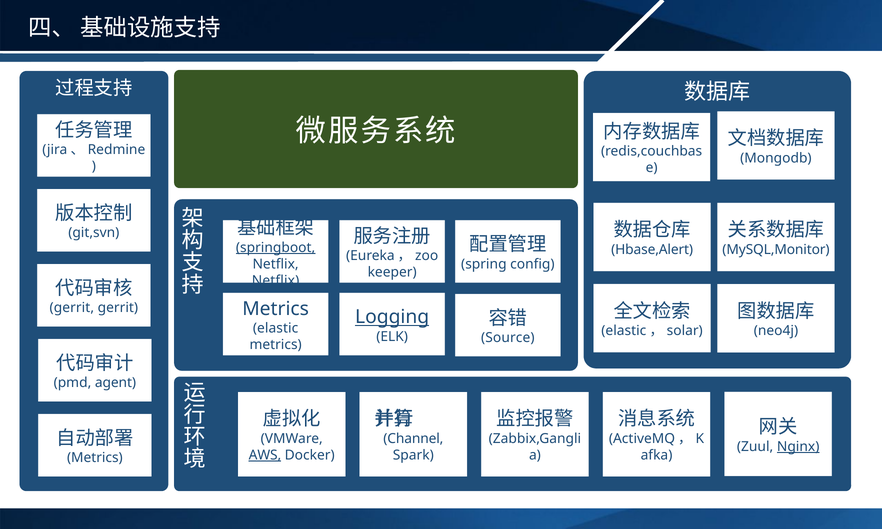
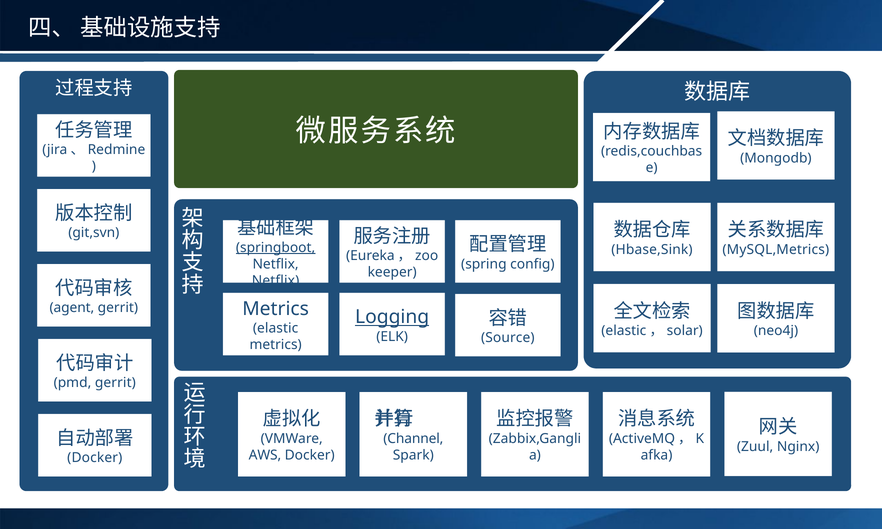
Hbase,Alert: Hbase,Alert -> Hbase,Sink (652, 250)
MySQL,Monitor: MySQL,Monitor -> MySQL,Metrics (776, 250)
gerrit: gerrit -> agent (72, 308)
pmd agent: agent -> gerrit (115, 383)
Nginx underline: present -> none (798, 447)
AWS underline: present -> none (265, 455)
Metrics: Metrics -> Docker (95, 458)
